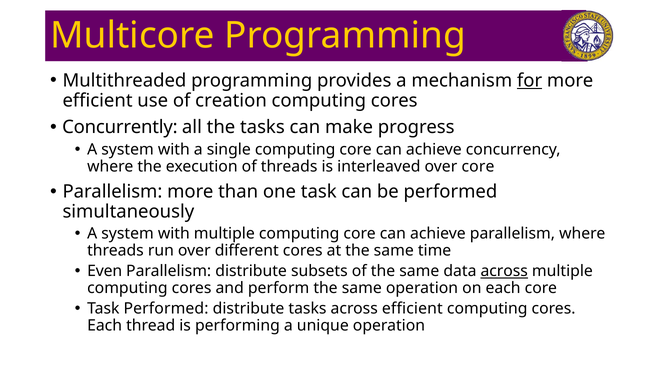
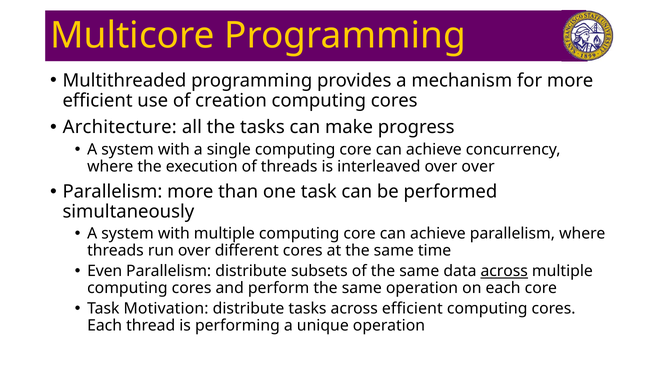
for underline: present -> none (530, 81)
Concurrently: Concurrently -> Architecture (120, 127)
over core: core -> over (478, 166)
Task Performed: Performed -> Motivation (166, 309)
